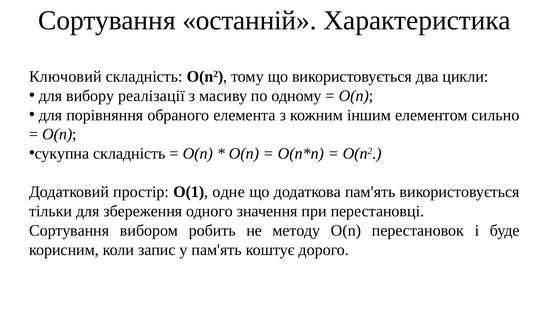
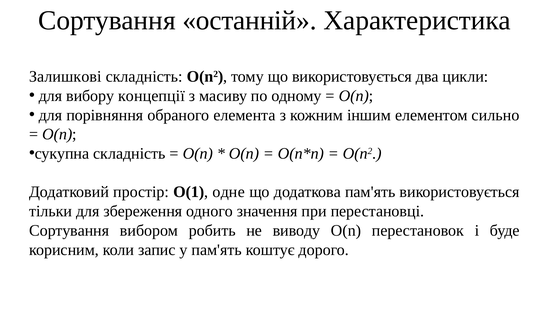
Ключовий: Ключовий -> Залишкові (65, 77)
реалізації: реалізації -> концепції (151, 96)
методу: методу -> виводу (296, 230)
